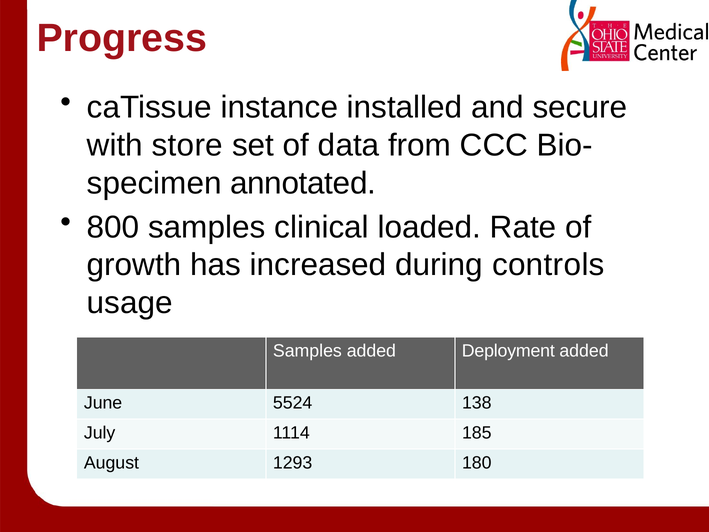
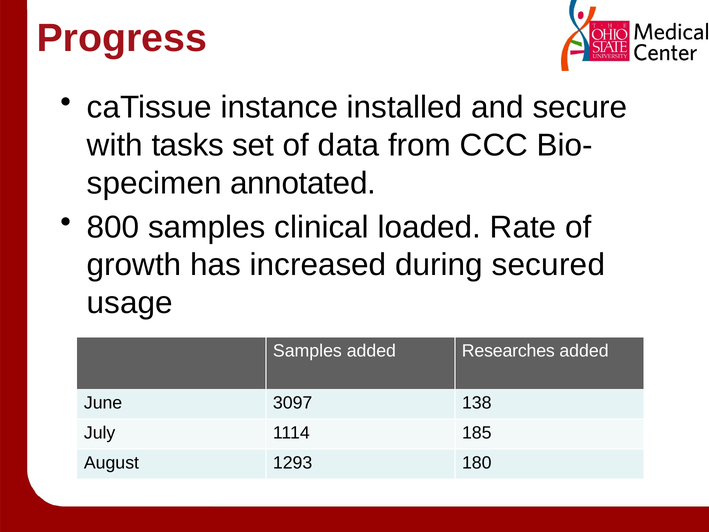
store: store -> tasks (188, 145)
controls: controls -> secured (548, 265)
Deployment: Deployment -> Researches (508, 351)
5524: 5524 -> 3097 (293, 403)
